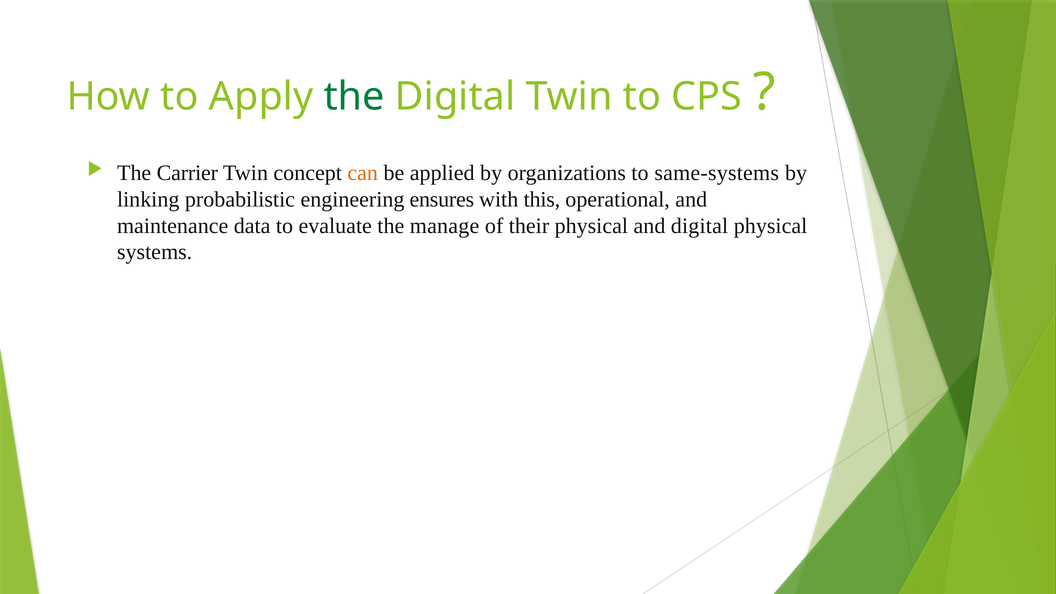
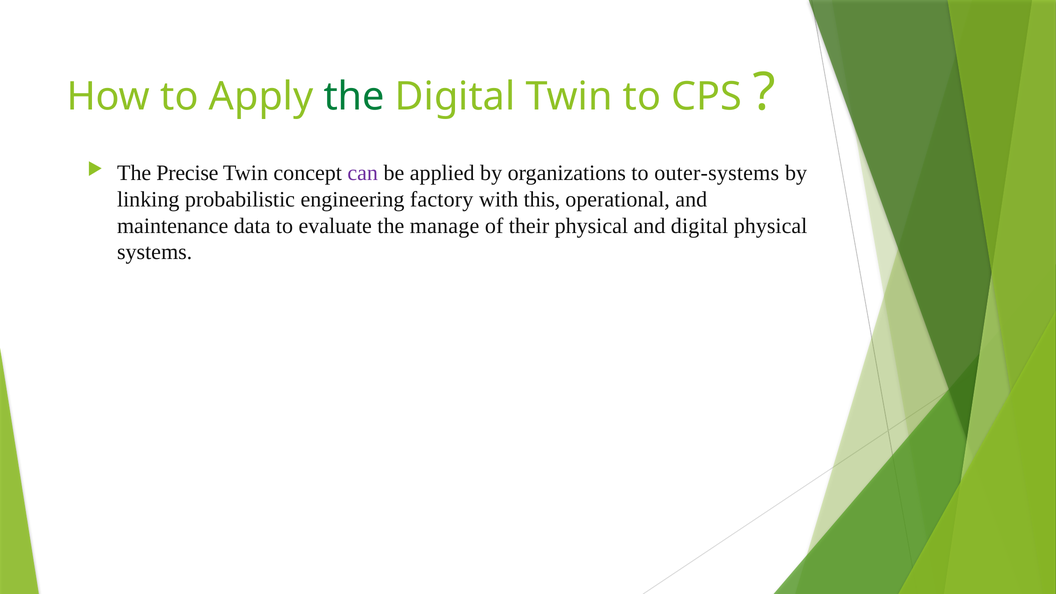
Carrier: Carrier -> Precise (187, 173)
can colour: orange -> purple (363, 173)
same-systems: same-systems -> outer-systems (717, 173)
ensures: ensures -> factory (442, 199)
